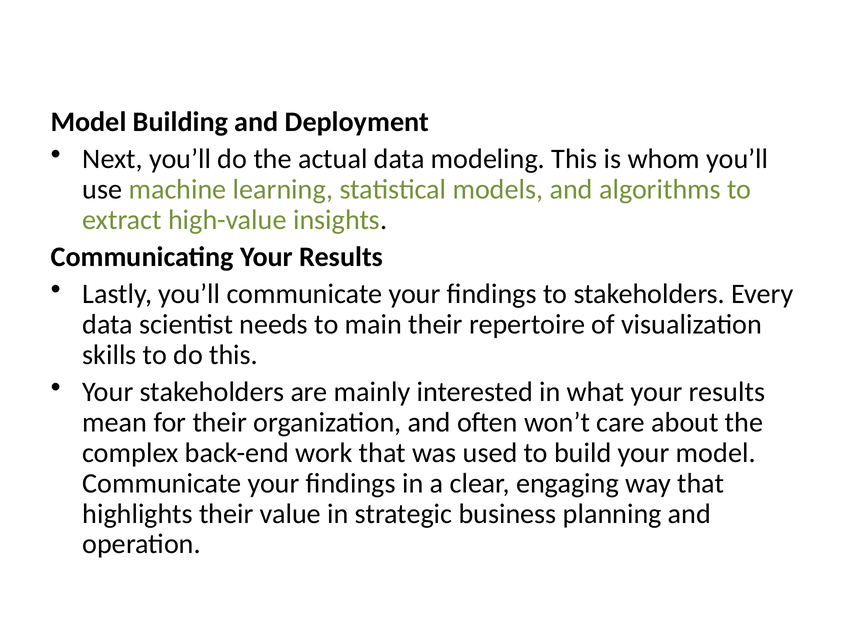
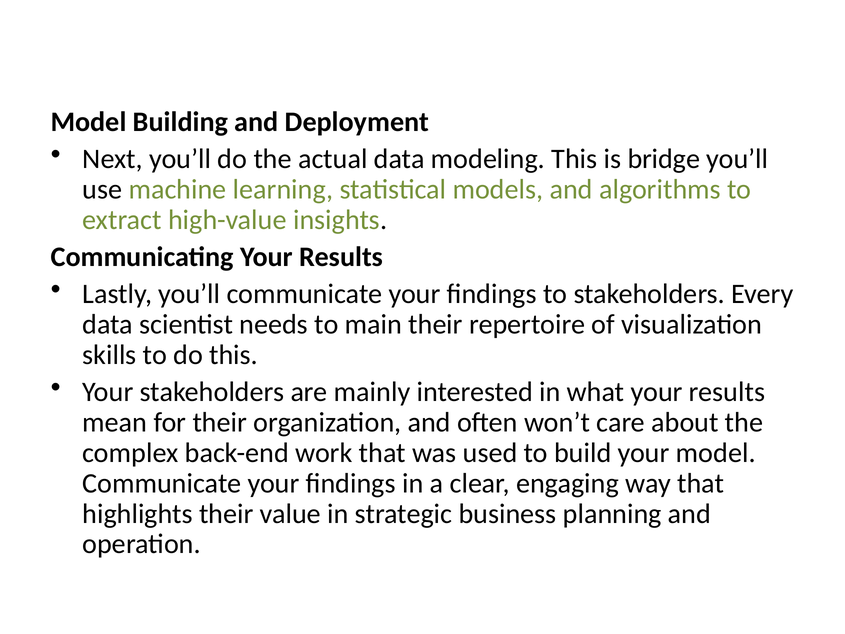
whom: whom -> bridge (664, 159)
